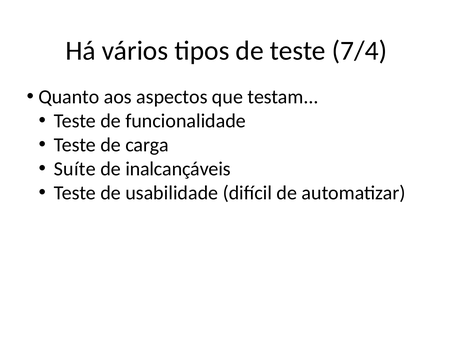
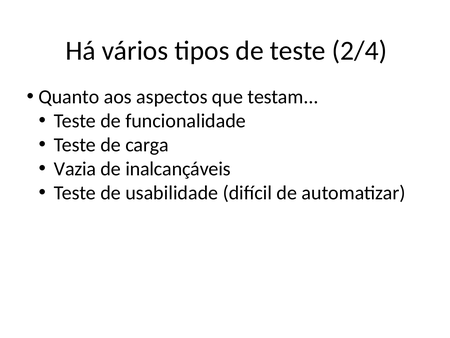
7/4: 7/4 -> 2/4 (359, 51)
Suíte: Suíte -> Vazia (75, 169)
